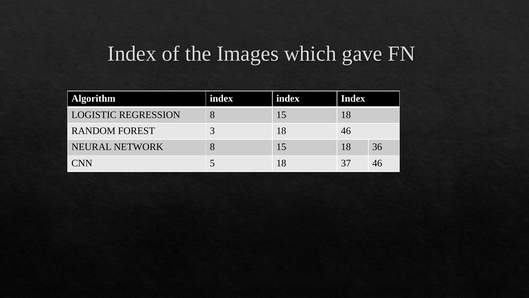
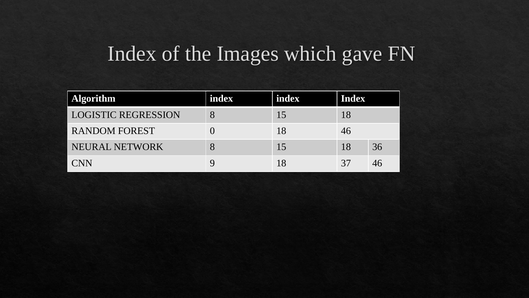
3: 3 -> 0 (212, 131)
5: 5 -> 9 (212, 163)
